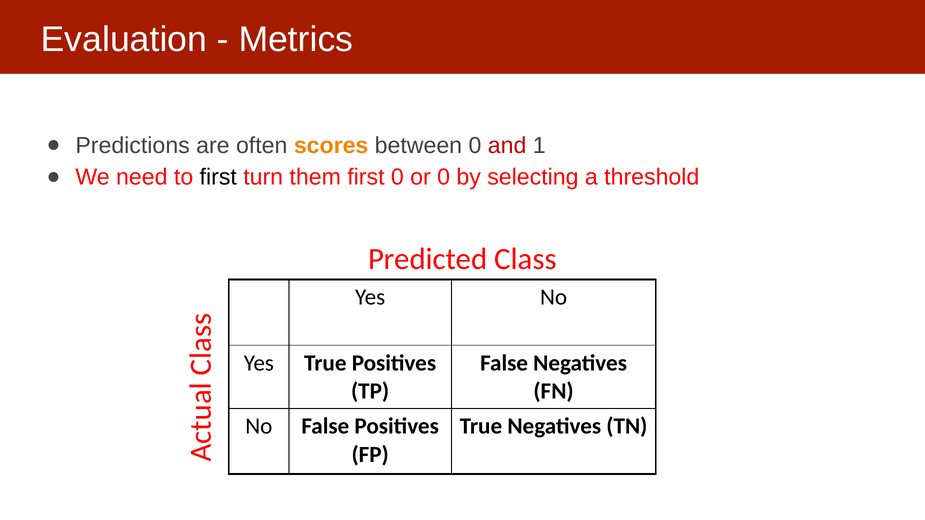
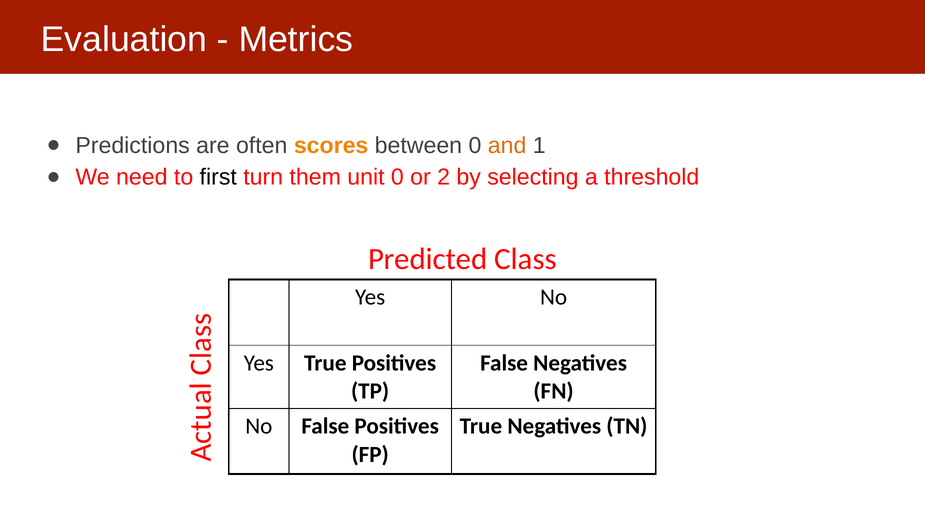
and colour: red -> orange (507, 145)
them first: first -> unit (366, 177)
or 0: 0 -> 2 (444, 177)
